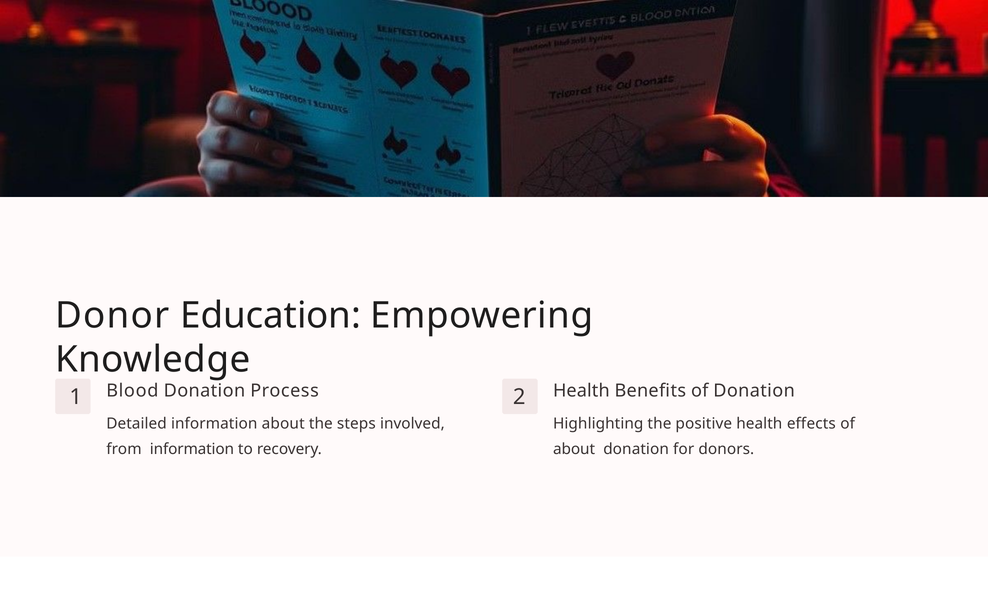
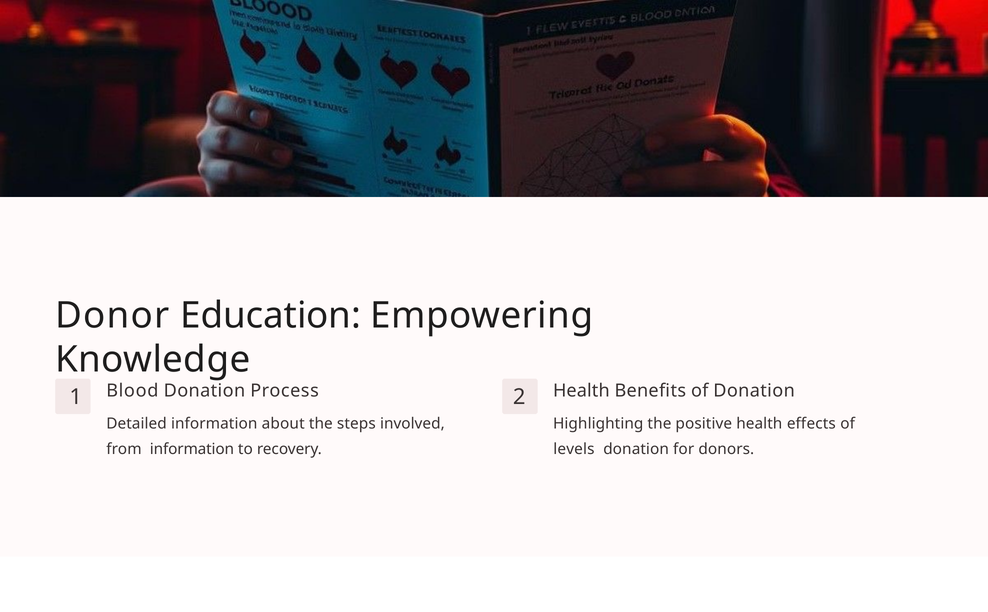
about: about -> levels (574, 449)
